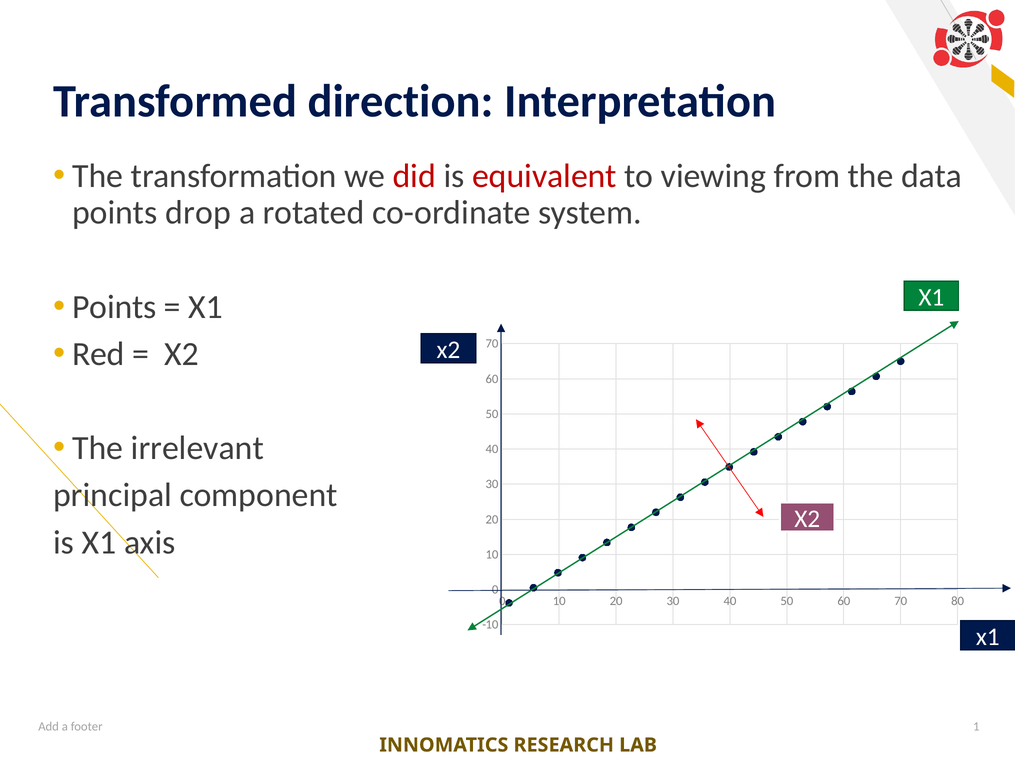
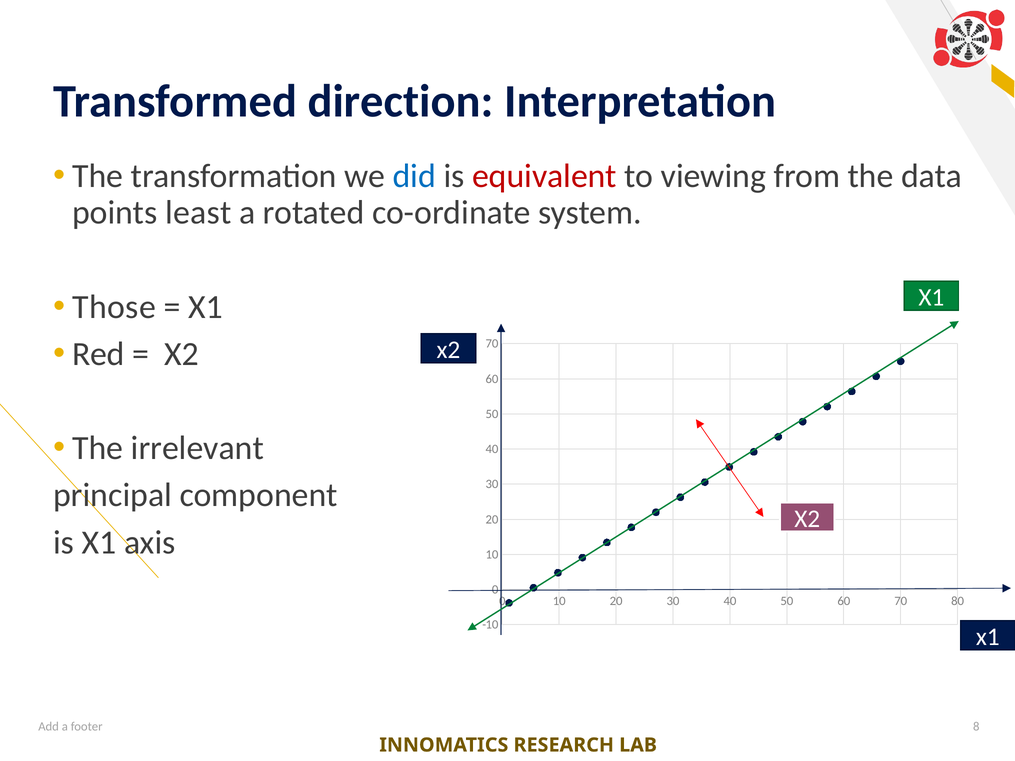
did colour: red -> blue (414, 176)
drop: drop -> least (198, 213)
Points: Points -> Those (114, 307)
1: 1 -> 8 (976, 727)
